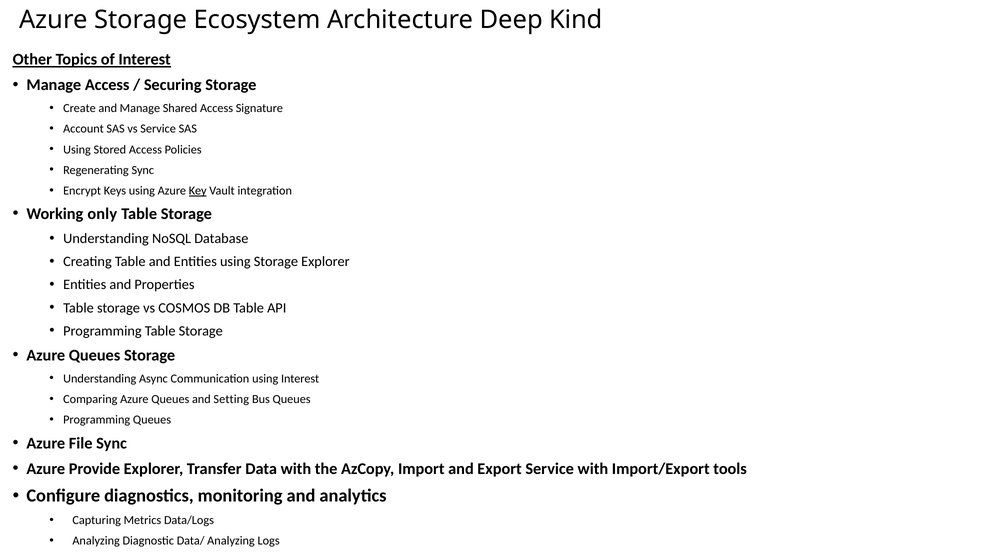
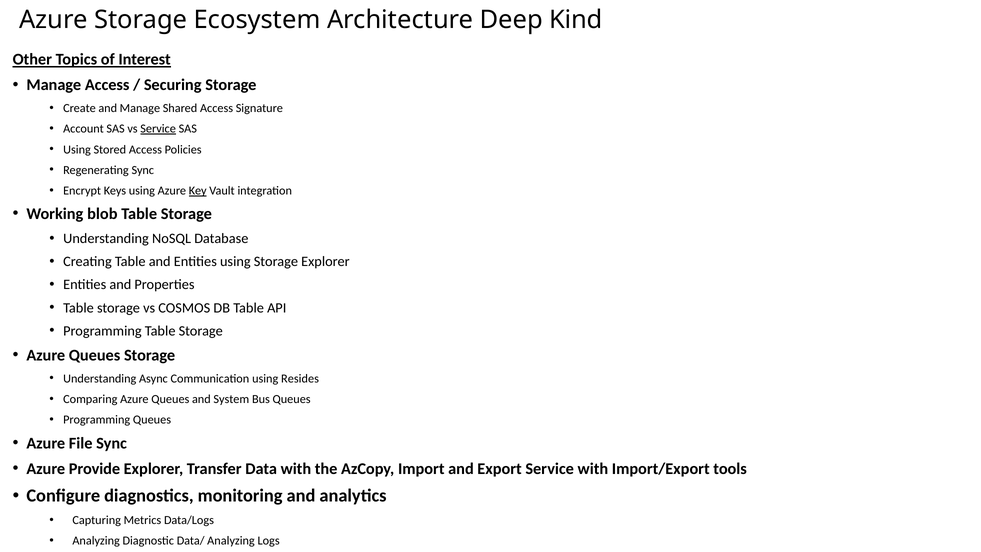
Service underline: none -> present (158, 129)
only: only -> blob (102, 214)
using Interest: Interest -> Resides (300, 378)
Setting: Setting -> System (231, 399)
